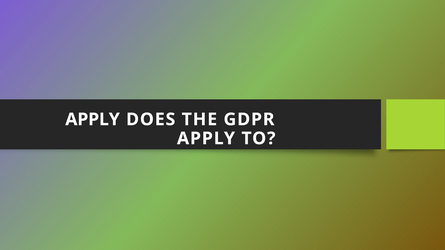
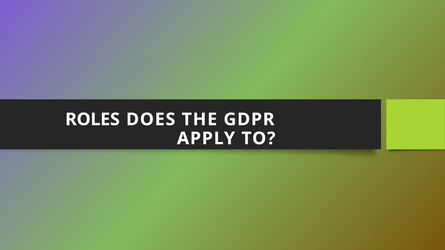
APPLY: APPLY -> ROLES (93, 120)
